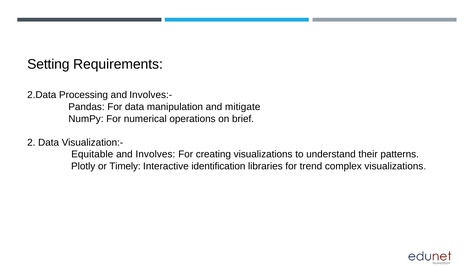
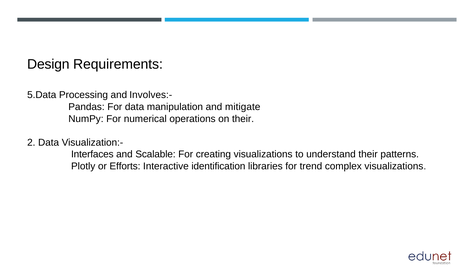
Setting: Setting -> Design (48, 64)
2.Data: 2.Data -> 5.Data (42, 95)
on brief: brief -> their (243, 119)
Equitable: Equitable -> Interfaces (92, 154)
Involves: Involves -> Scalable (155, 154)
Timely: Timely -> Efforts (125, 166)
